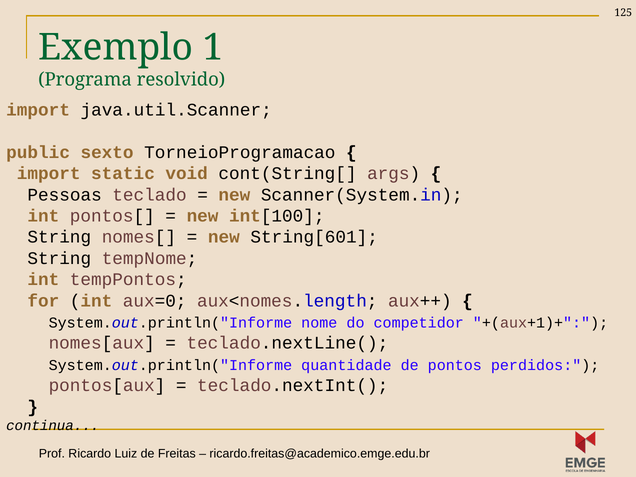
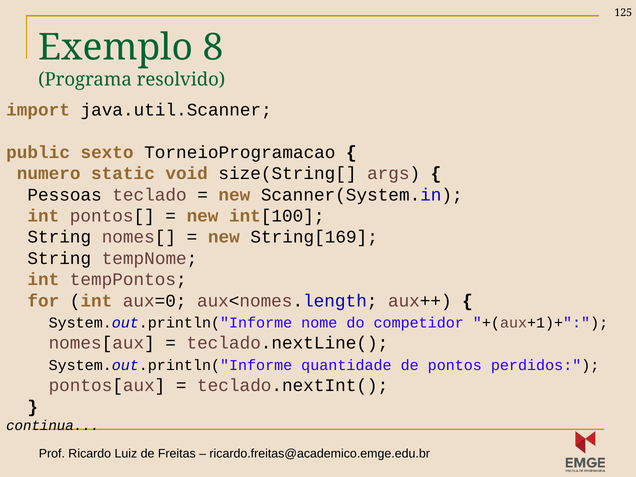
1: 1 -> 8 (213, 47)
import: import -> numero (49, 173)
cont(String[: cont(String[ -> size(String[ (287, 173)
String[601: String[601 -> String[169 (314, 237)
